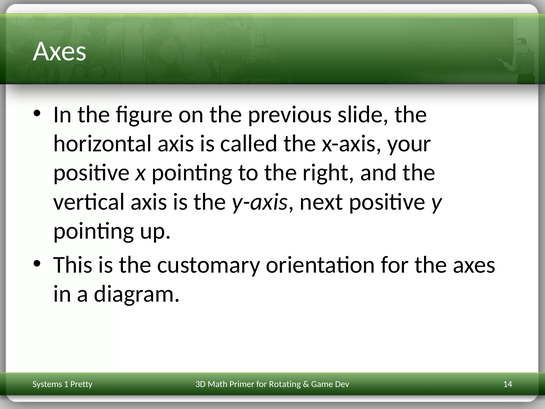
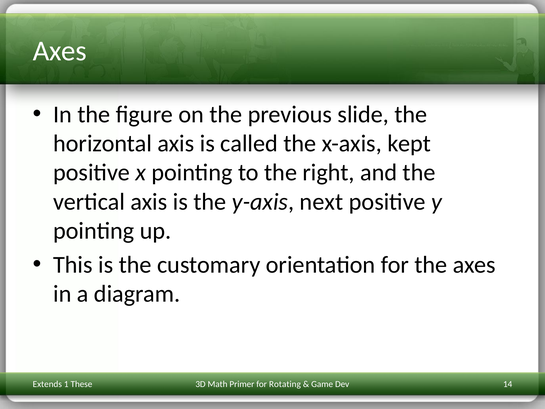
your: your -> kept (409, 143)
Systems: Systems -> Extends (47, 384)
Pretty: Pretty -> These (81, 384)
